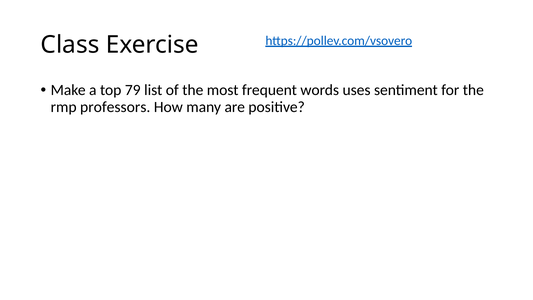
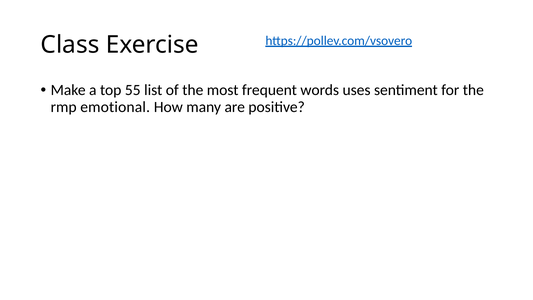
79: 79 -> 55 (133, 90)
professors: professors -> emotional (115, 107)
